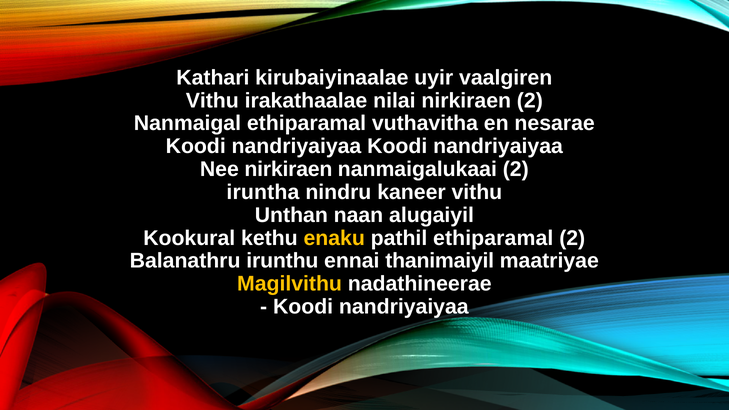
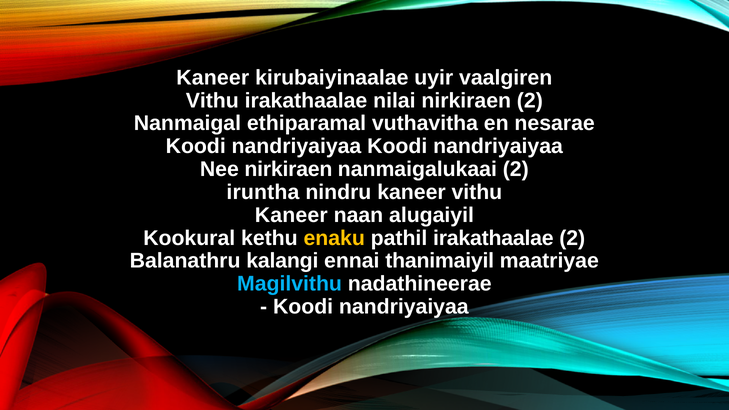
Kathari: Kathari -> Kaneer (213, 78)
Unthan: Unthan -> Kaneer (291, 215)
pathil ethiparamal: ethiparamal -> irakathaalae (493, 238)
irunthu: irunthu -> kalangi (282, 261)
Magilvithu colour: yellow -> light blue (290, 284)
